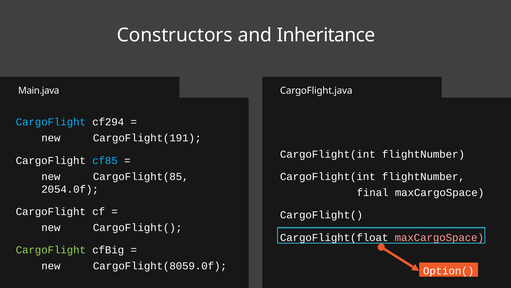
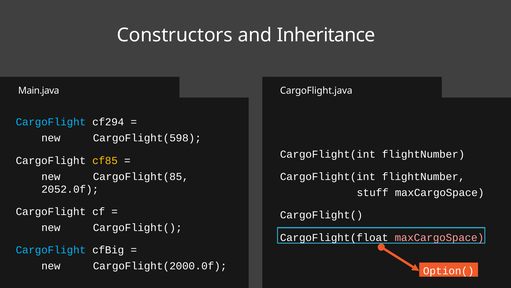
CargoFlight(191: CargoFlight(191 -> CargoFlight(598 (147, 138)
cf85 colour: light blue -> yellow (105, 160)
2054.0f: 2054.0f -> 2052.0f (70, 189)
final: final -> stuff (373, 192)
CargoFlight colour: light green -> light blue (51, 250)
CargoFlight(8059.0f: CargoFlight(8059.0f -> CargoFlight(2000.0f (160, 266)
